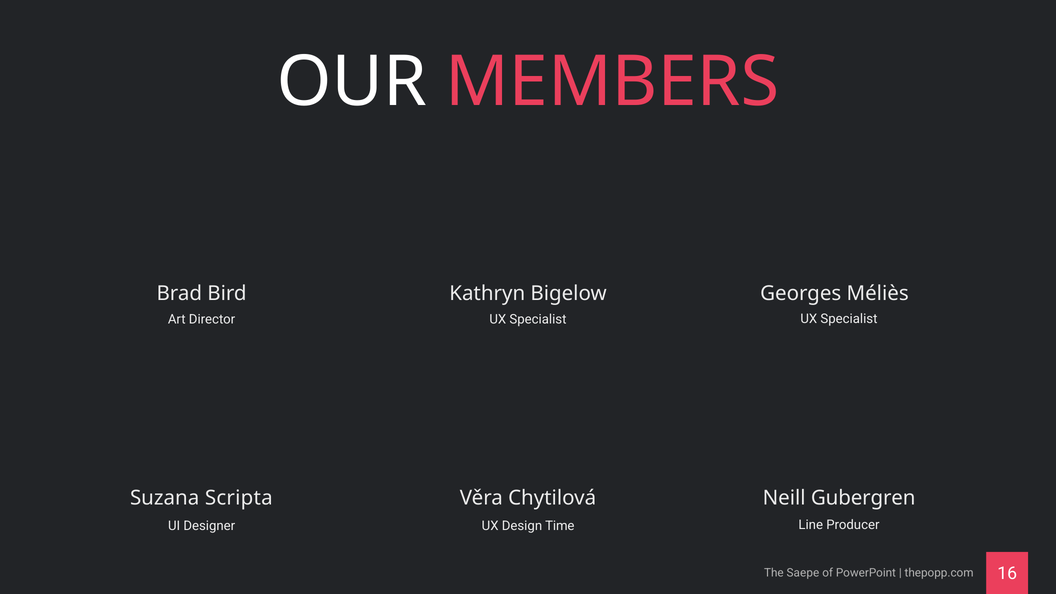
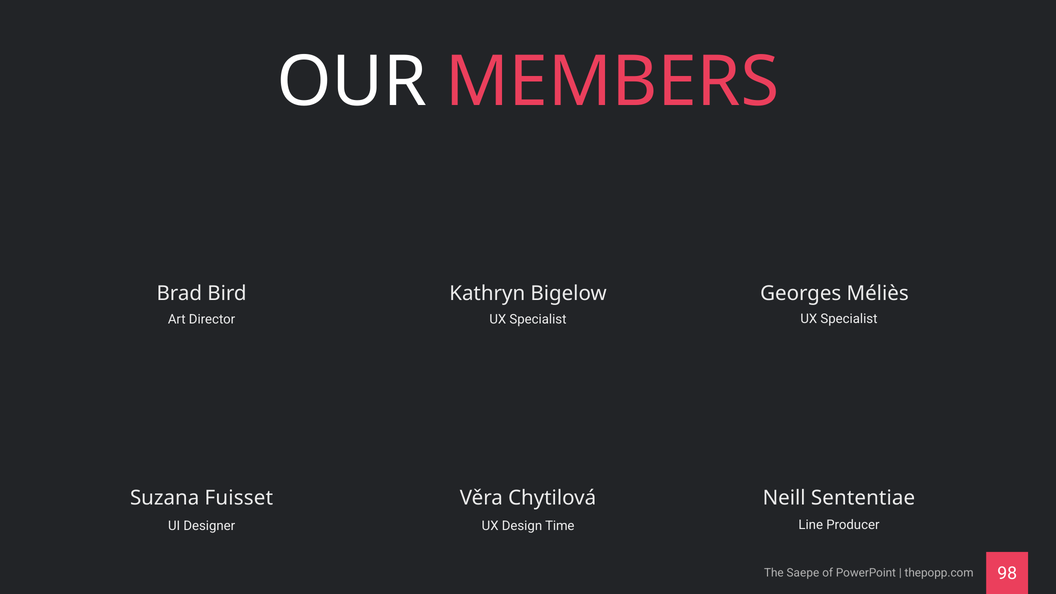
Scripta: Scripta -> Fuisset (239, 498)
Gubergren: Gubergren -> Sententiae (863, 498)
16: 16 -> 98 (1007, 573)
